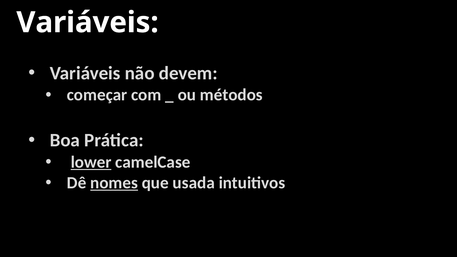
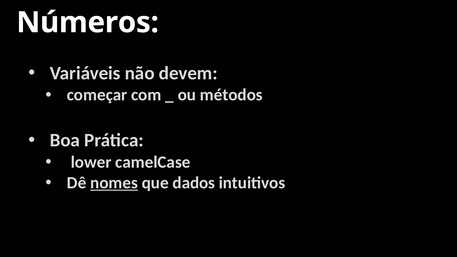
Variáveis: Variáveis -> Números (88, 23)
lower underline: present -> none (91, 162)
usada: usada -> dados (194, 183)
